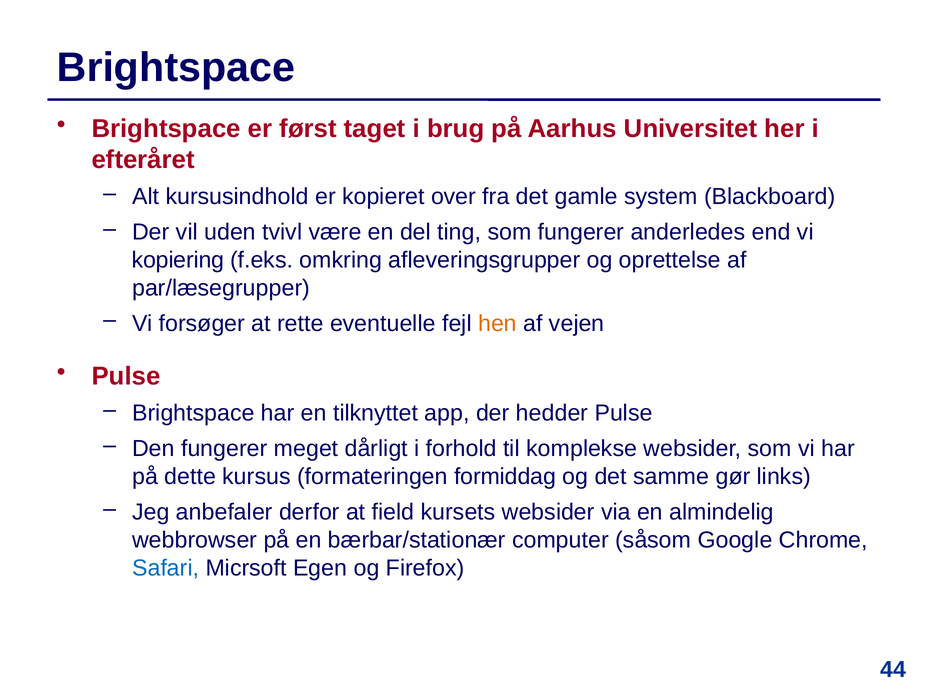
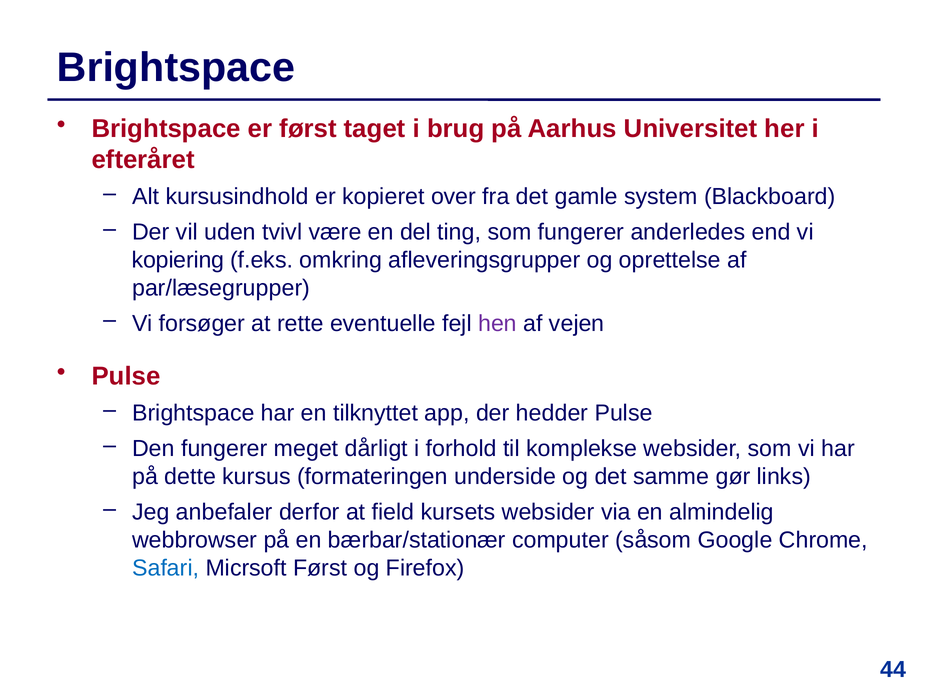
hen colour: orange -> purple (498, 324)
formiddag: formiddag -> underside (505, 477)
Micrsoft Egen: Egen -> Først (320, 568)
